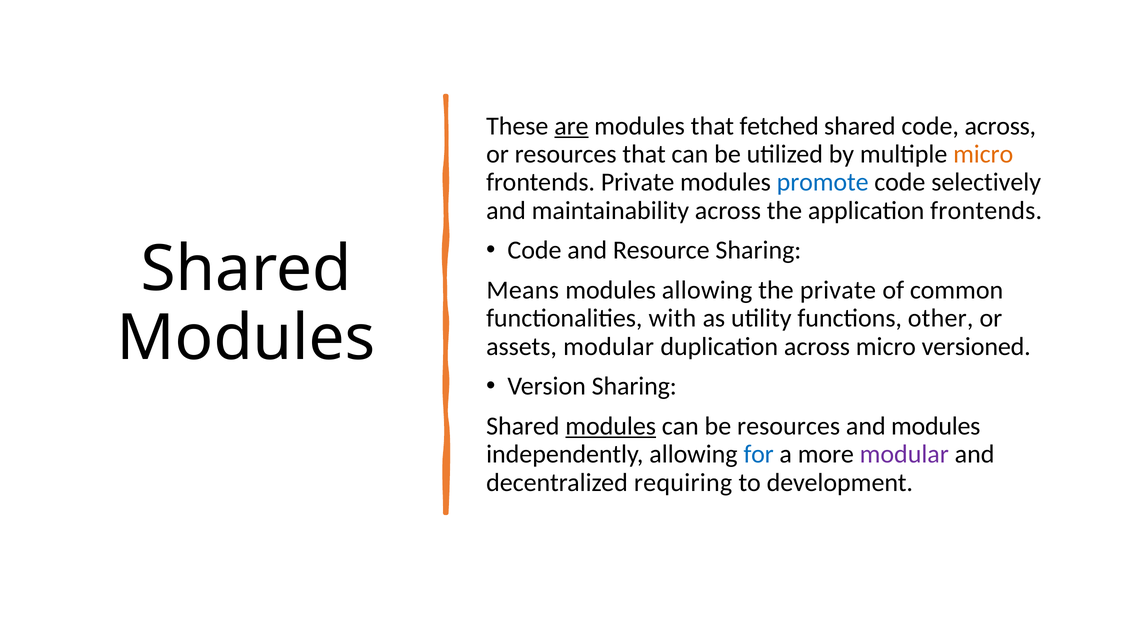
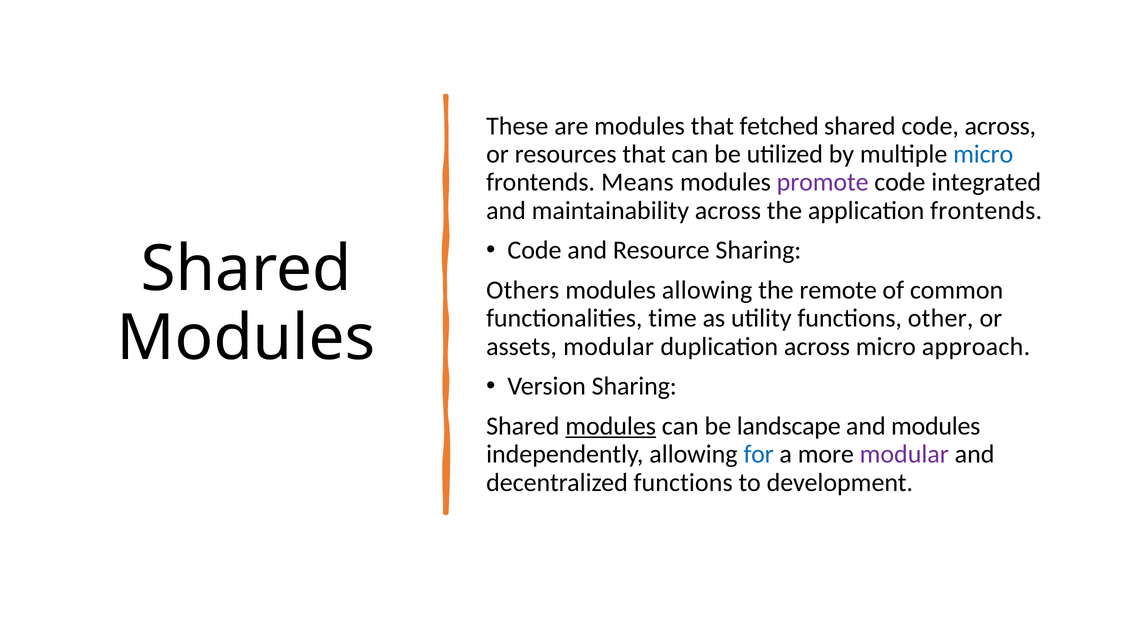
are underline: present -> none (571, 126)
micro colour: orange -> blue (983, 154)
frontends Private: Private -> Means (637, 182)
promote colour: blue -> purple (823, 182)
selectively: selectively -> integrated (986, 182)
Means: Means -> Others (523, 290)
the private: private -> remote (838, 290)
with: with -> time (673, 318)
versioned: versioned -> approach (976, 346)
be resources: resources -> landscape (789, 426)
decentralized requiring: requiring -> functions (683, 482)
